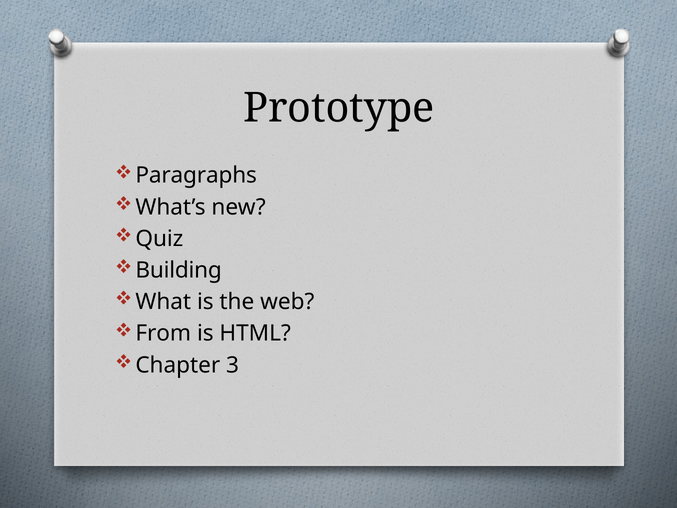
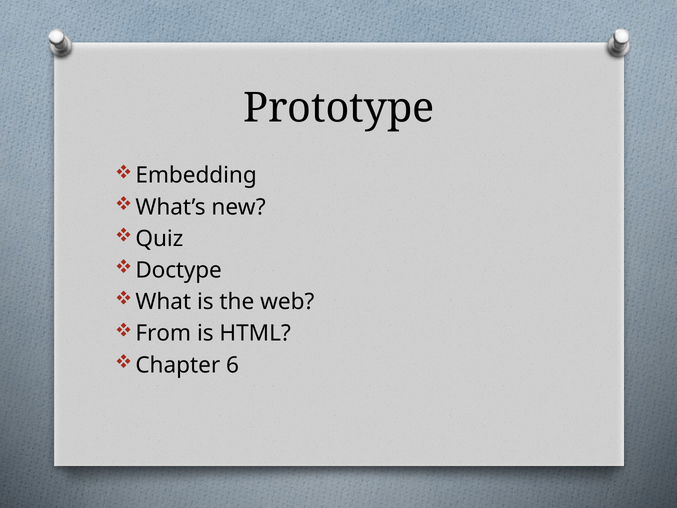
Paragraphs: Paragraphs -> Embedding (196, 175)
Building: Building -> Doctype (179, 270)
3: 3 -> 6 (233, 365)
